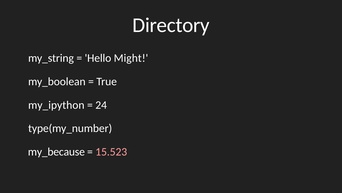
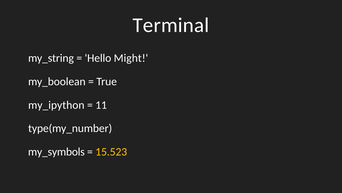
Directory: Directory -> Terminal (171, 25)
24: 24 -> 11 (101, 105)
my_because: my_because -> my_symbols (56, 151)
15.523 colour: pink -> yellow (111, 151)
